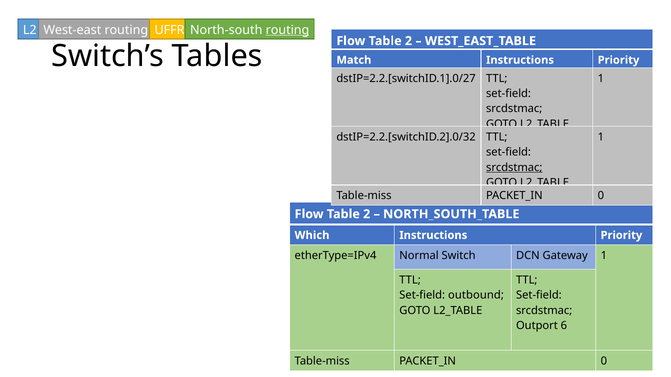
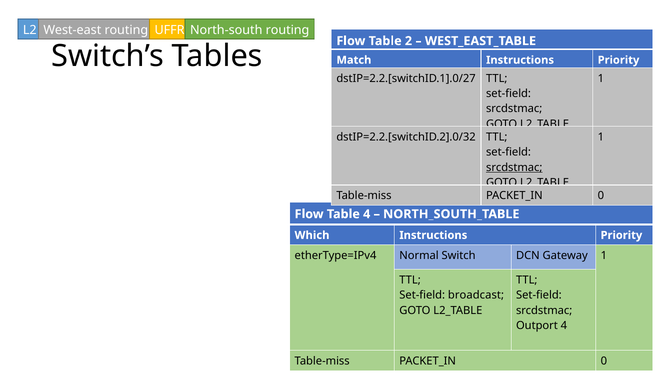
routing underline: present -> none (288, 30)
2: 2 -> 4 (367, 214)
outbound: outbound -> broadcast (476, 296)
Outport 6: 6 -> 4 (564, 326)
